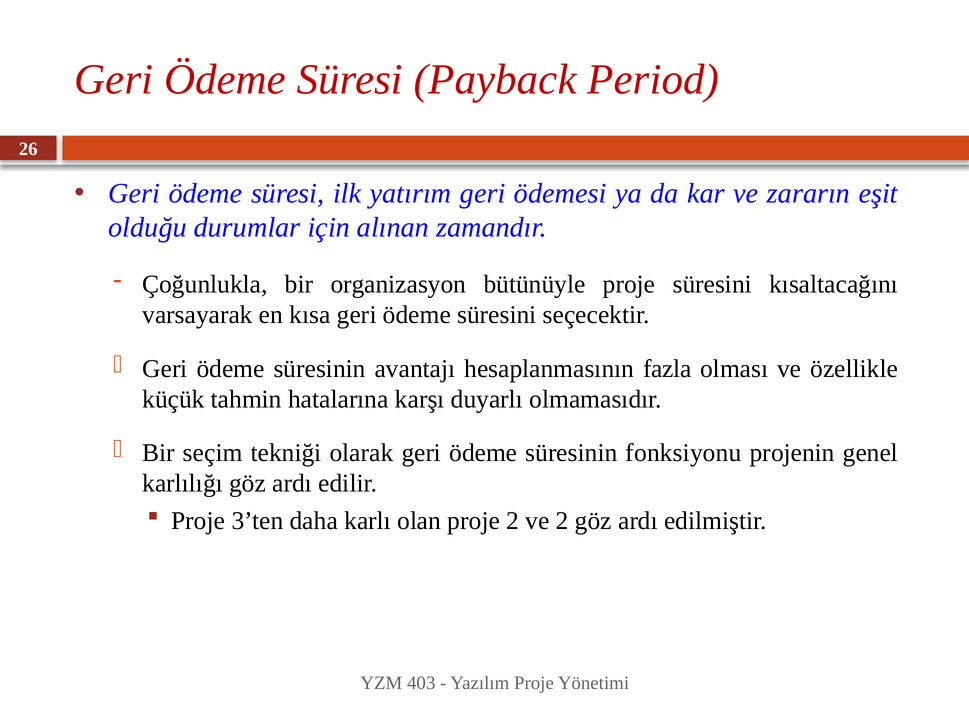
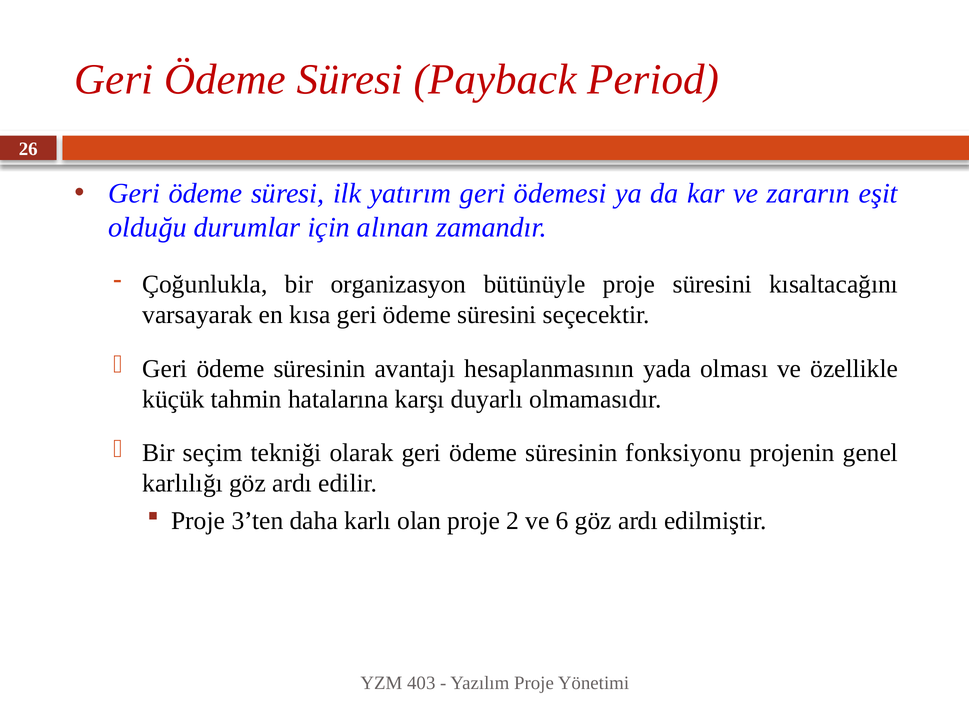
fazla: fazla -> yada (667, 368)
ve 2: 2 -> 6 (562, 521)
